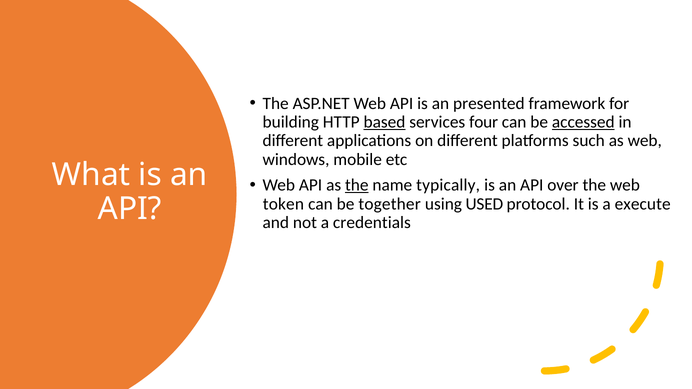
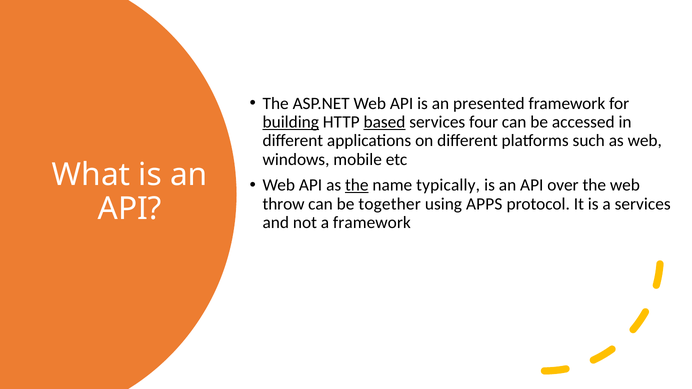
building underline: none -> present (291, 122)
accessed underline: present -> none (583, 122)
token: token -> throw (284, 204)
USED: USED -> APPS (484, 204)
a execute: execute -> services (643, 204)
a credentials: credentials -> framework (372, 223)
